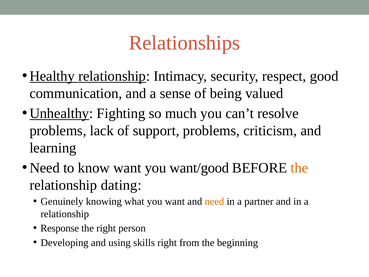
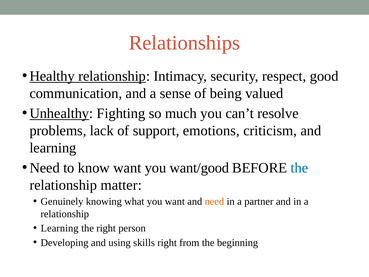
support problems: problems -> emotions (211, 130)
the colour: orange -> blue (299, 168)
dating: dating -> matter (121, 185)
Response: Response -> Learning (60, 228)
